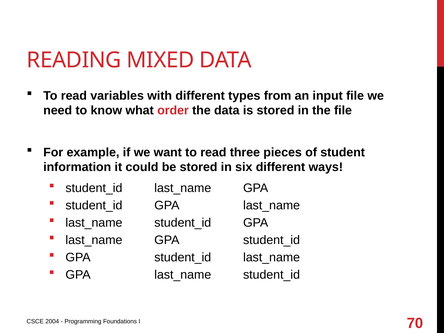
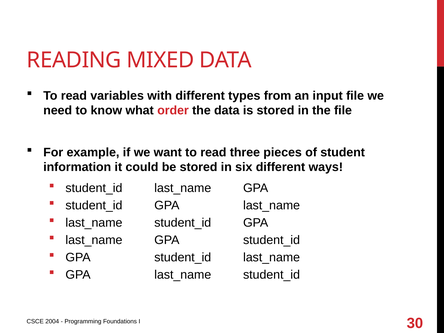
70: 70 -> 30 (415, 323)
